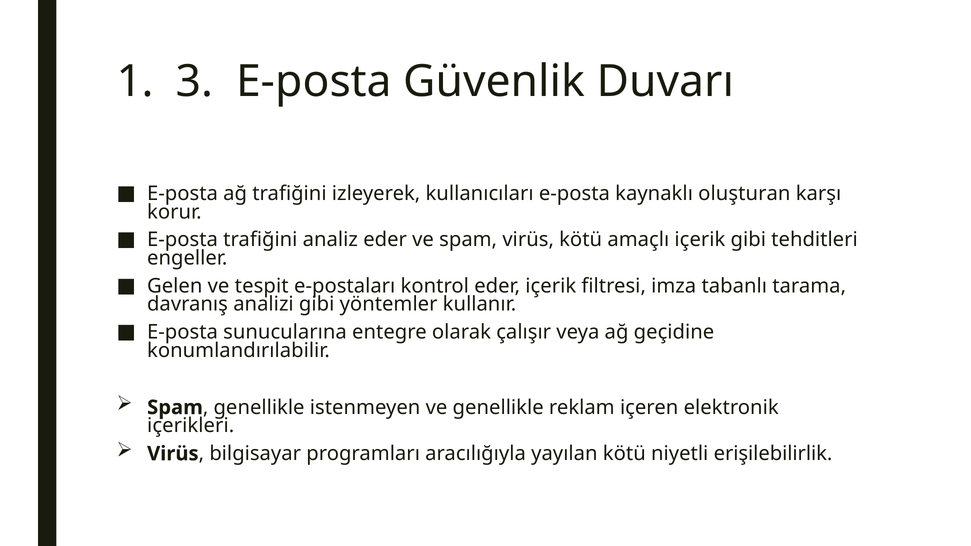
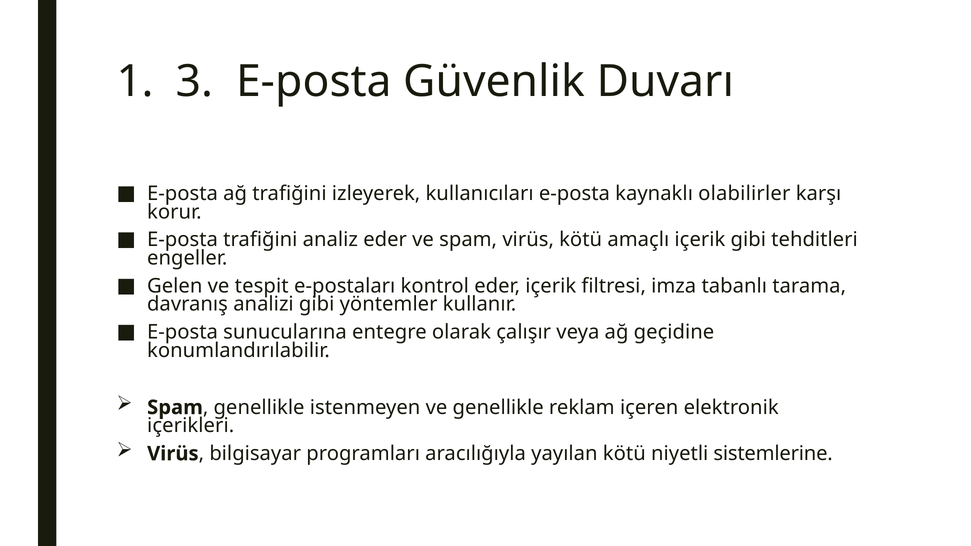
oluşturan: oluşturan -> olabilirler (744, 194)
erişilebilirlik: erişilebilirlik -> sistemlerine (773, 454)
